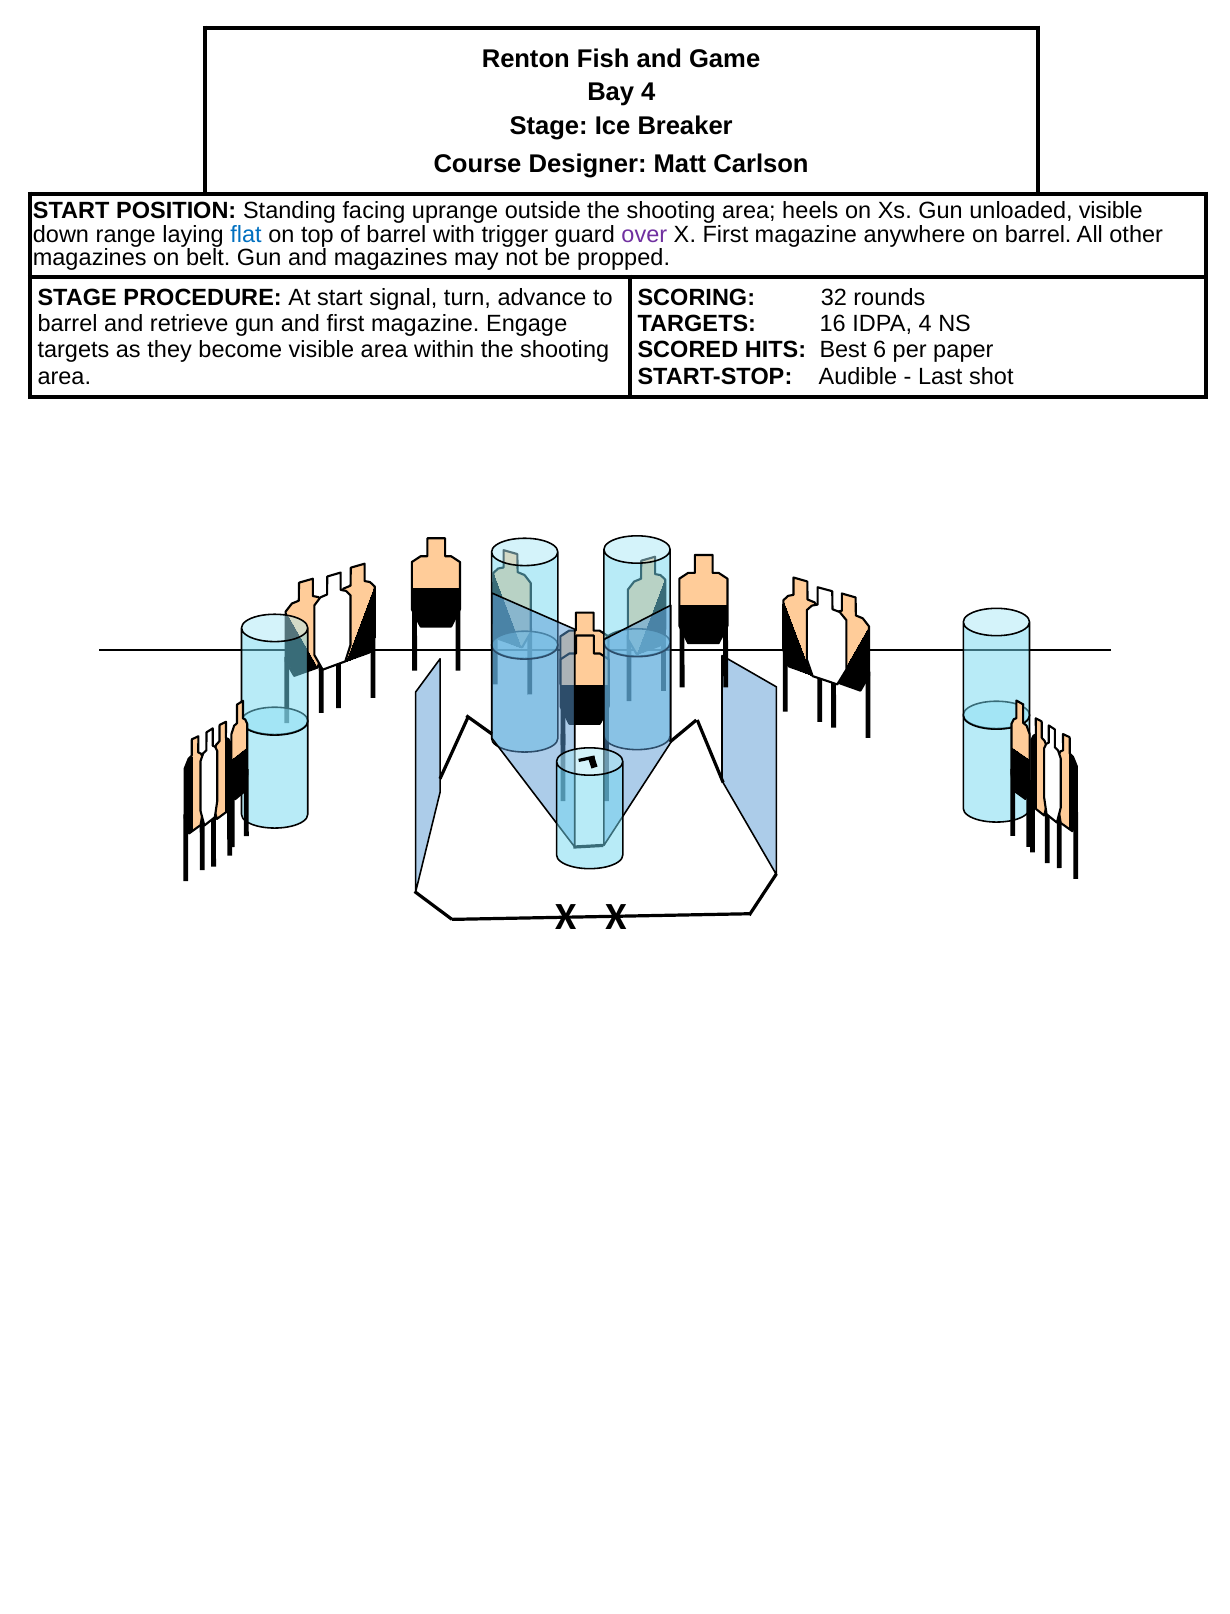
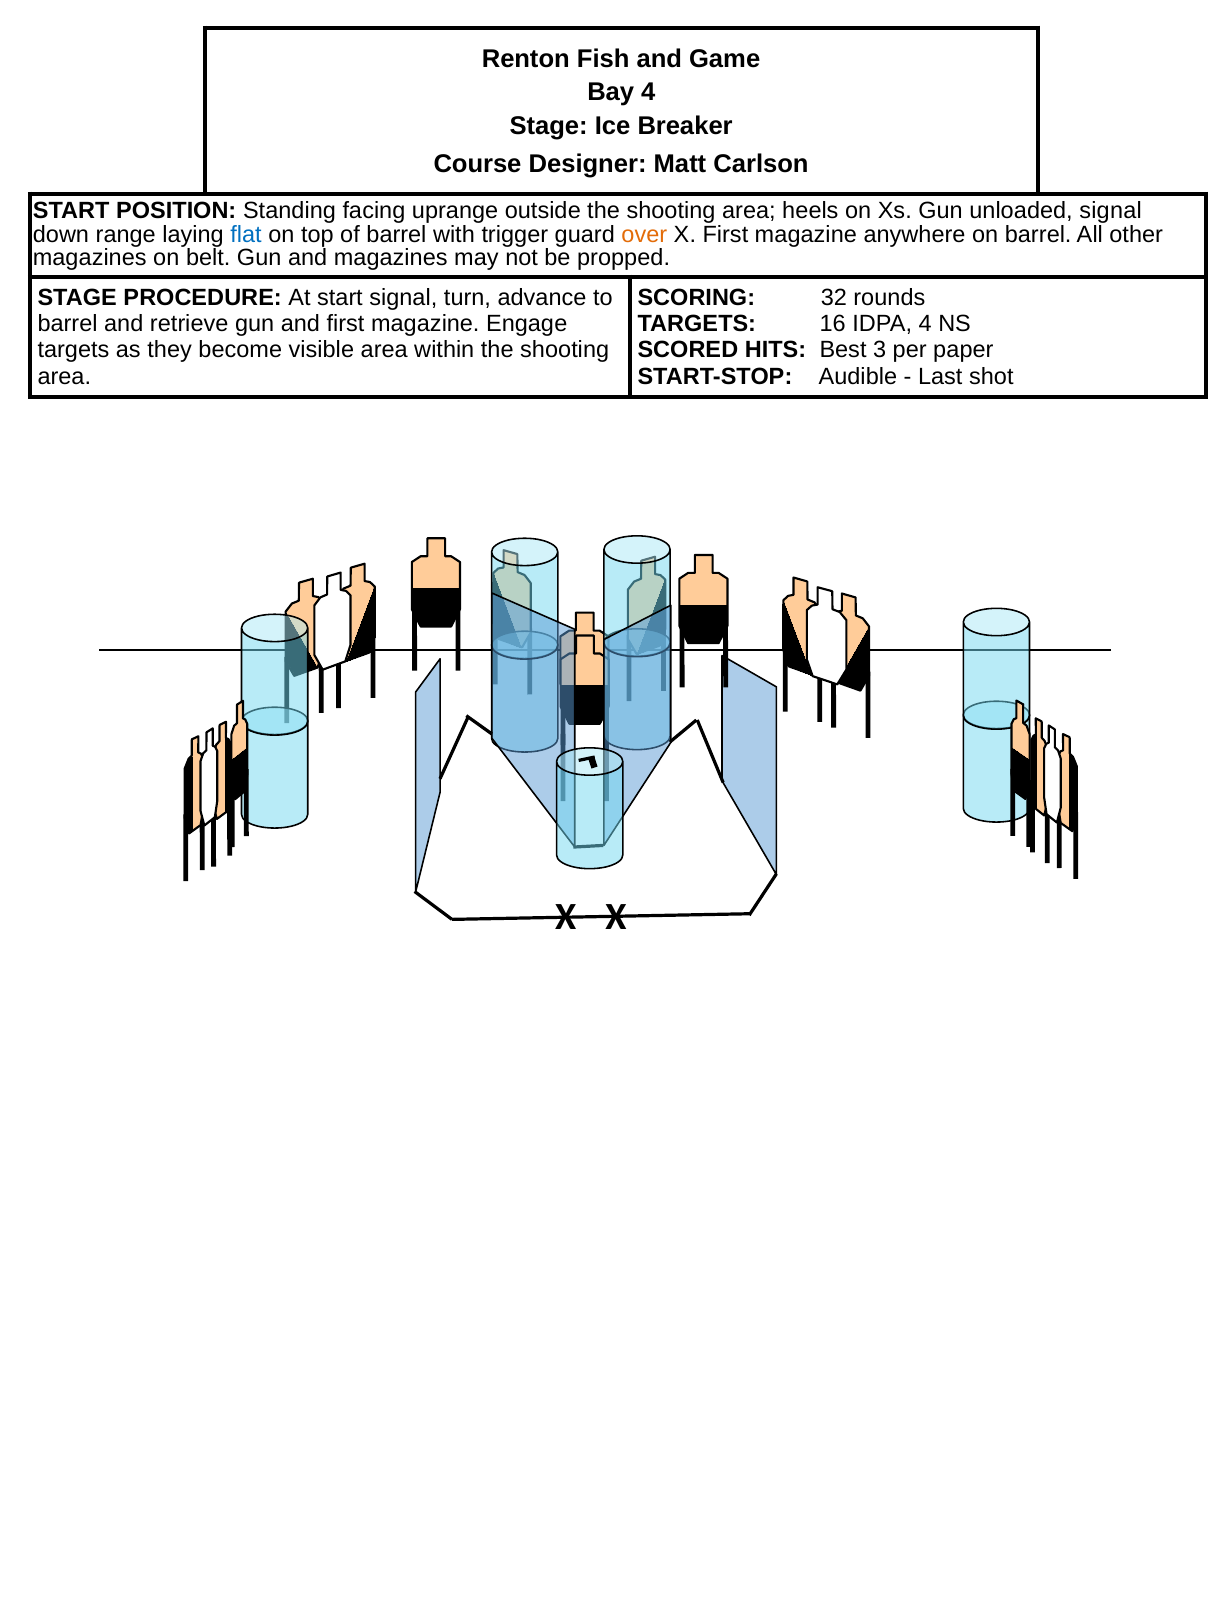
unloaded visible: visible -> signal (1111, 211)
over colour: purple -> orange (644, 235)
6: 6 -> 3 (880, 350)
